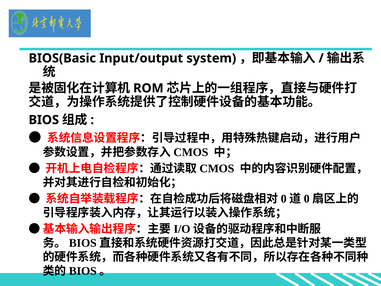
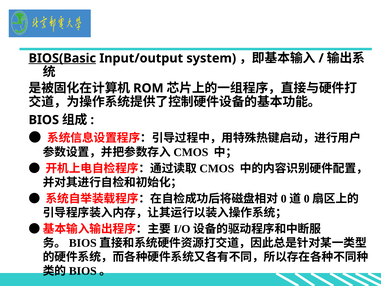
BIOS(Basic underline: none -> present (62, 58)
